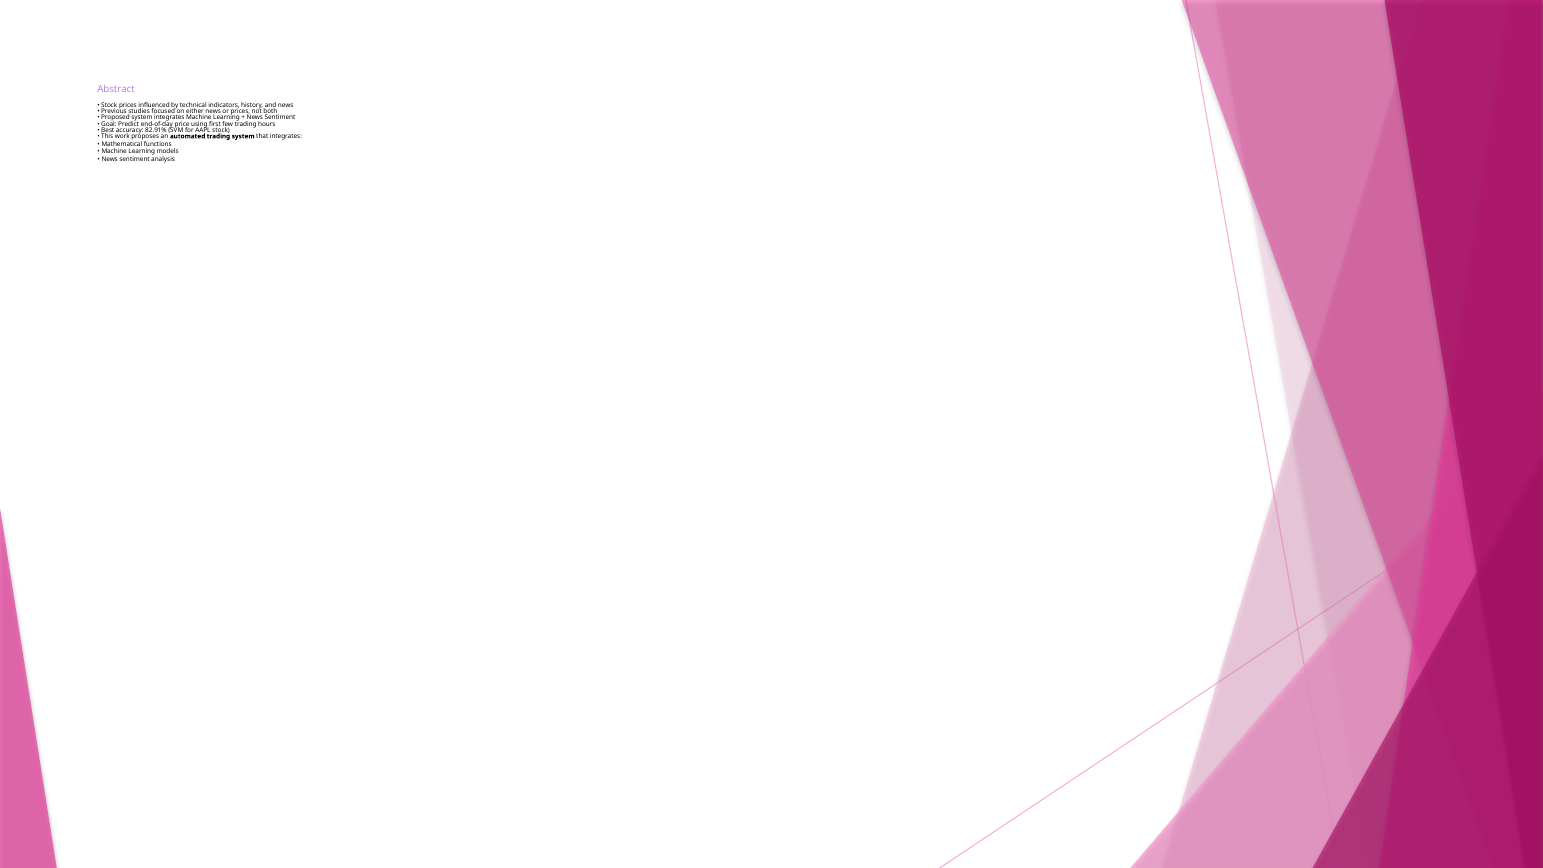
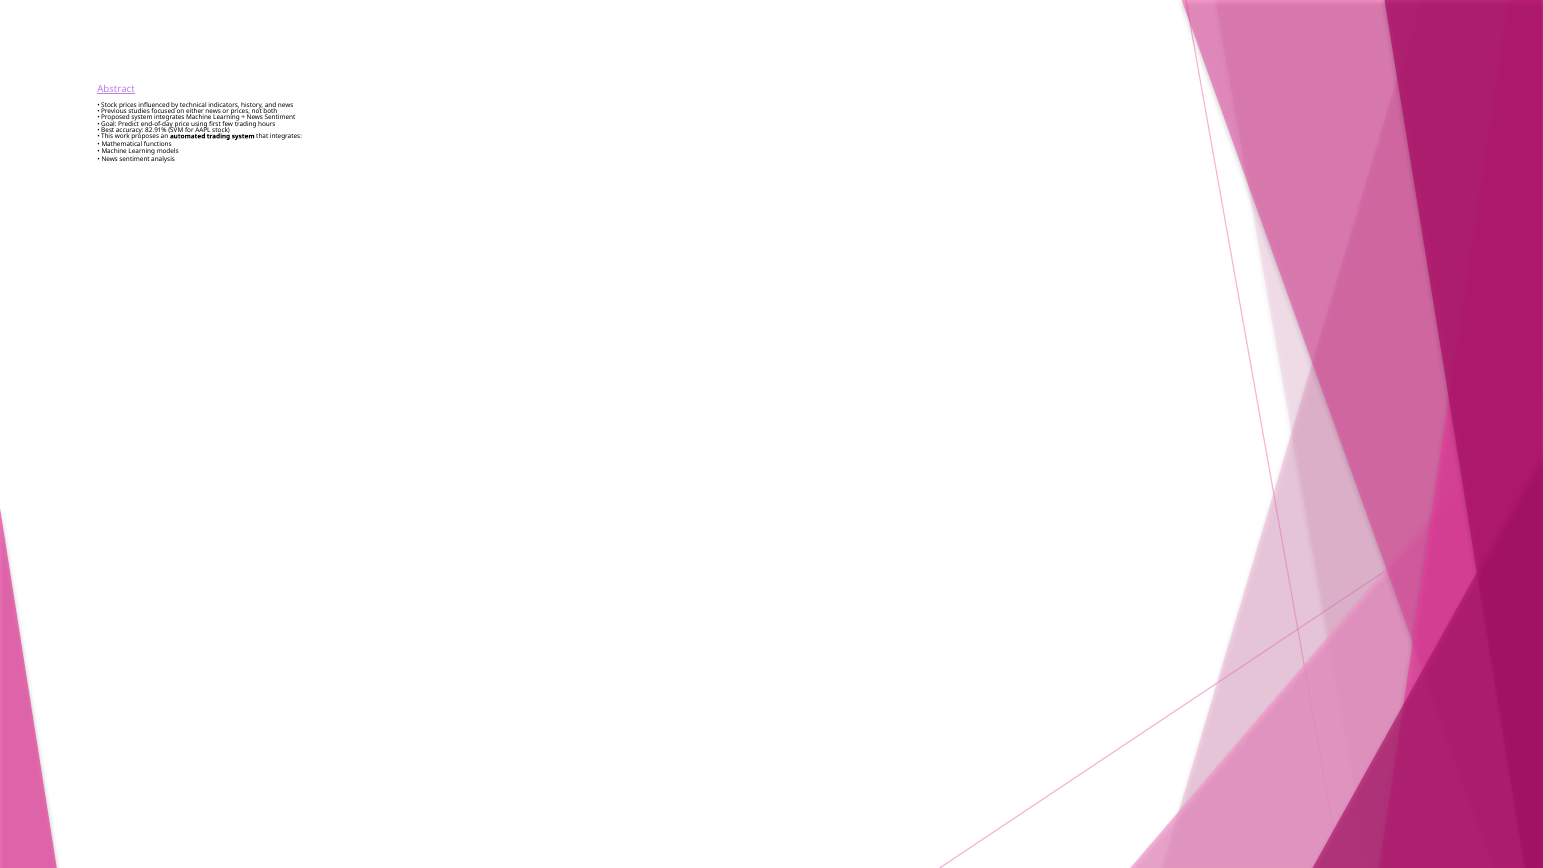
Abstract underline: none -> present (116, 89)
